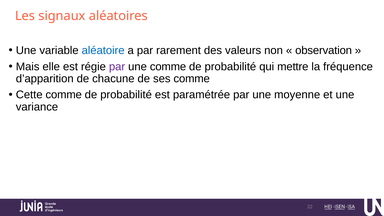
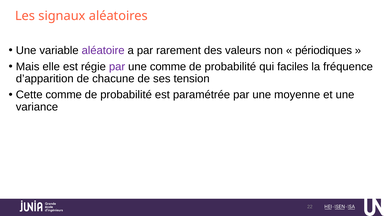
aléatoire colour: blue -> purple (103, 50)
observation: observation -> périodiques (324, 50)
mettre: mettre -> faciles (293, 67)
ses comme: comme -> tension (192, 79)
